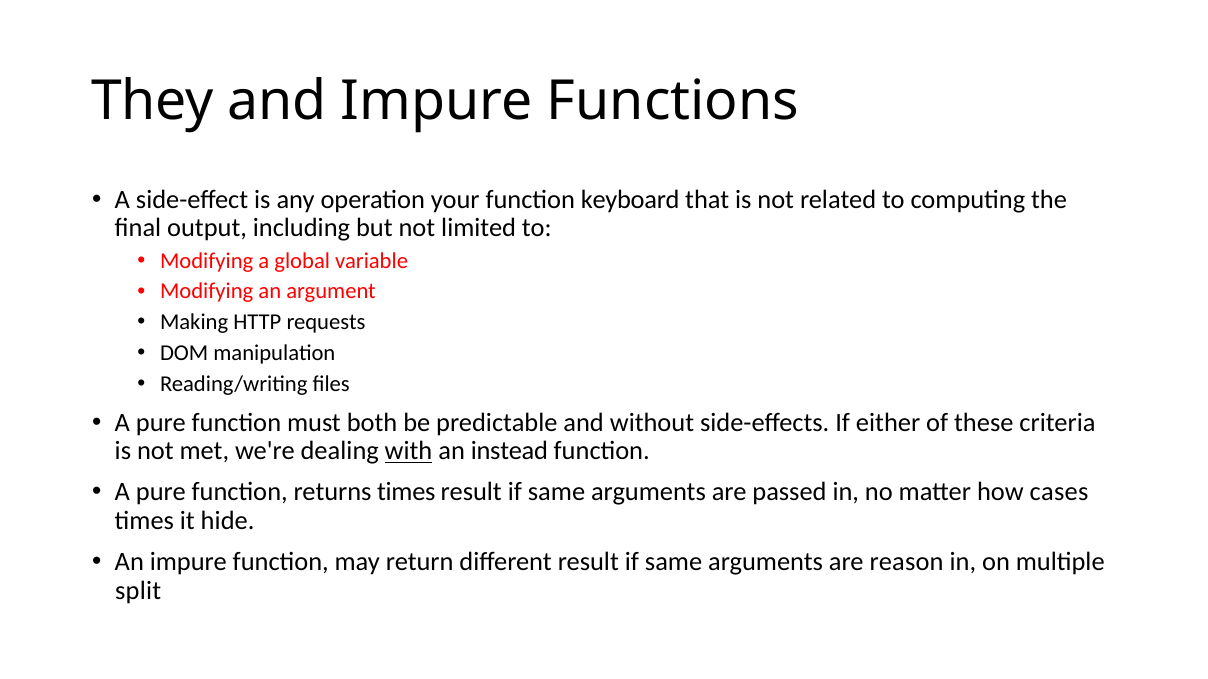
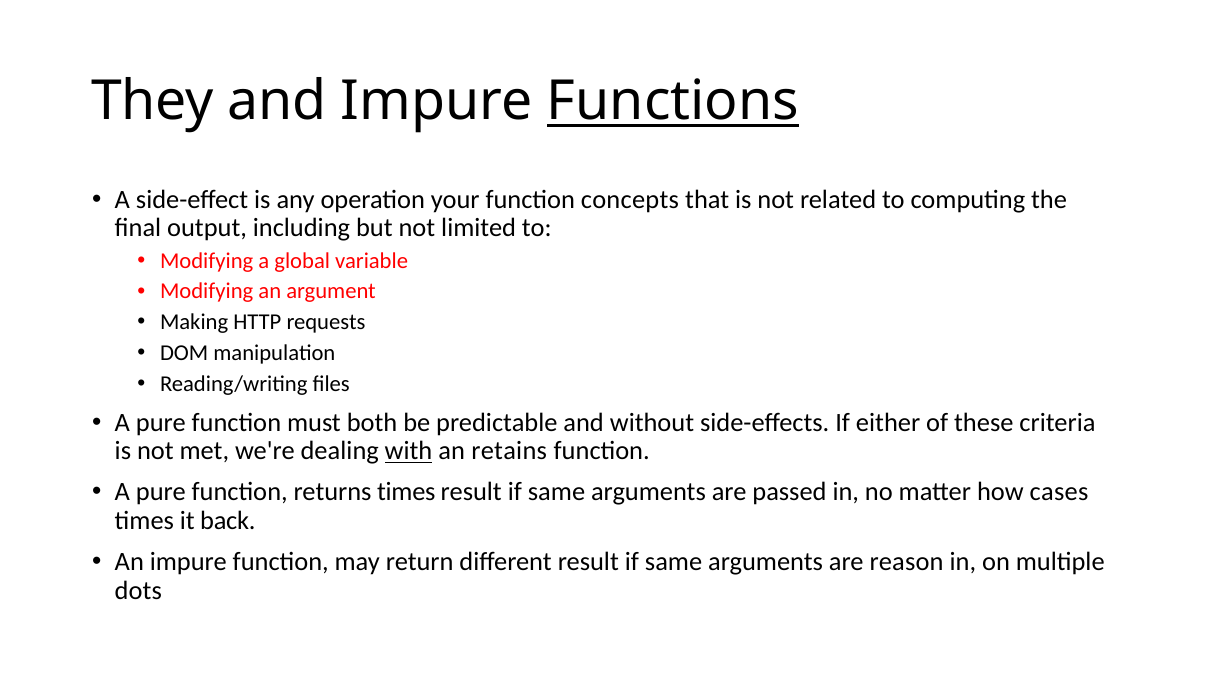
Functions underline: none -> present (673, 101)
keyboard: keyboard -> concepts (630, 200)
instead: instead -> retains (509, 451)
hide: hide -> back (228, 521)
split: split -> dots (138, 591)
